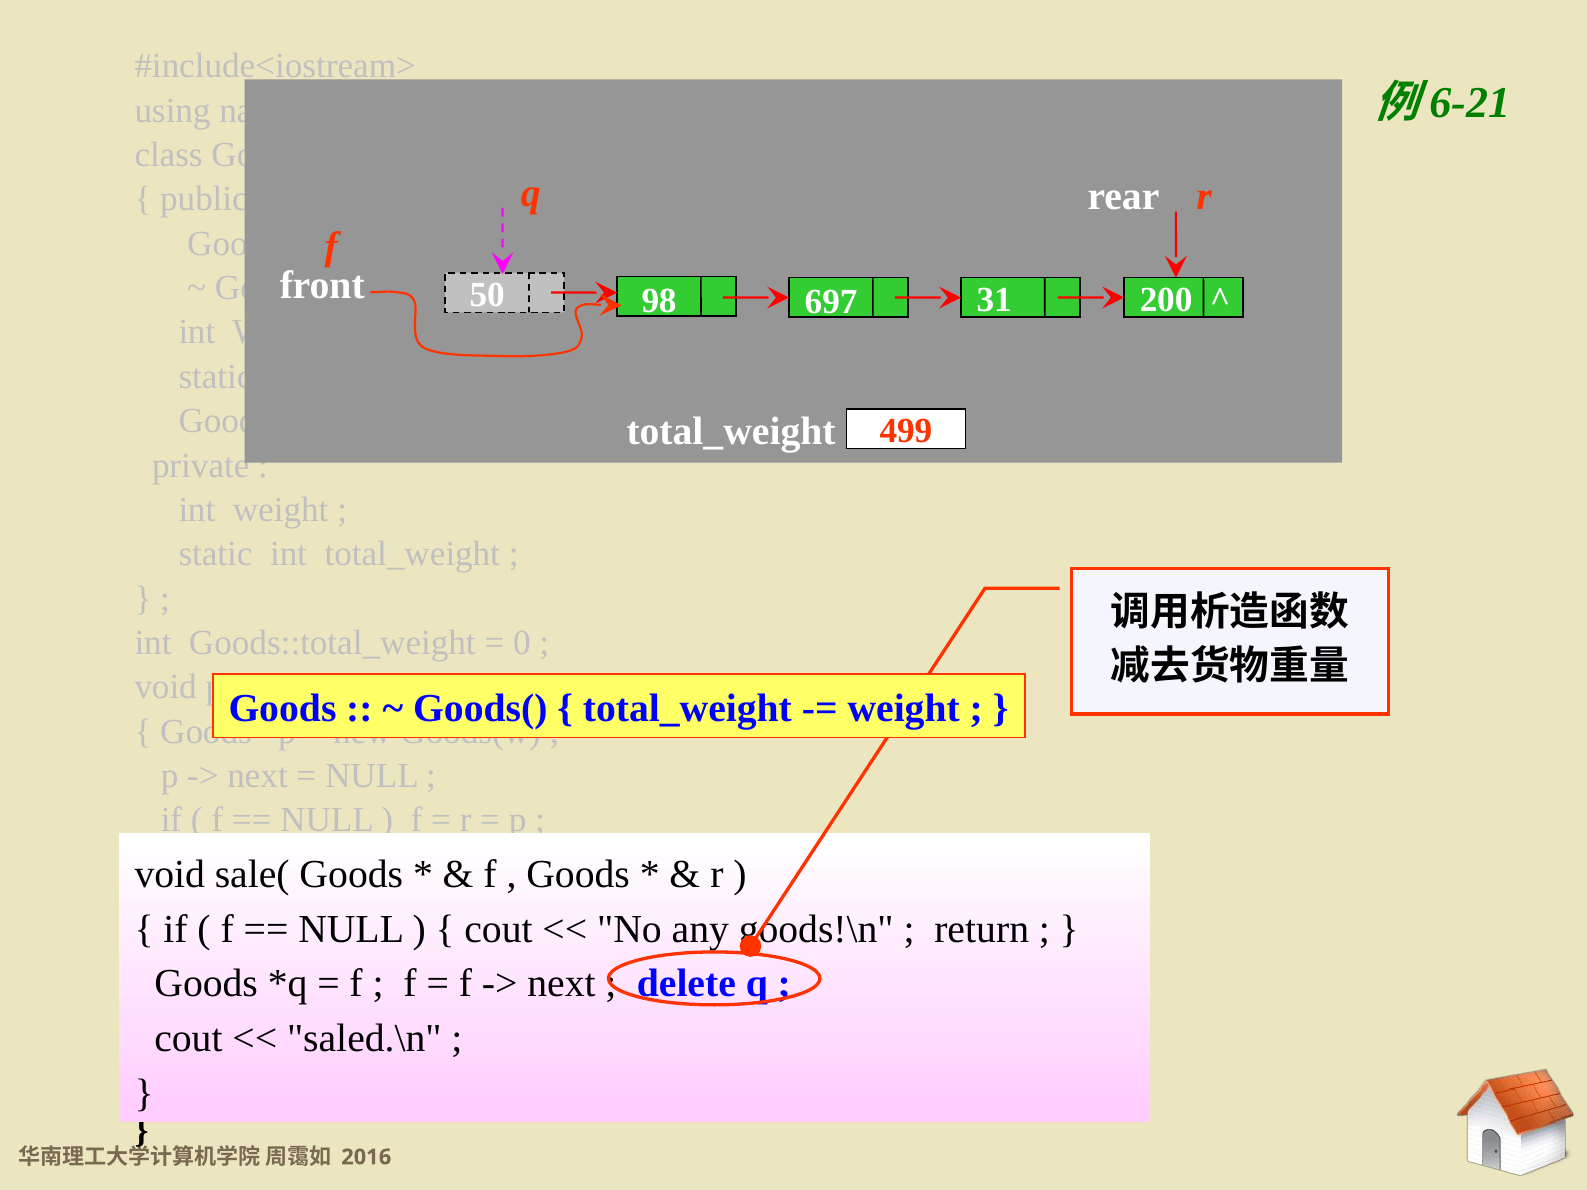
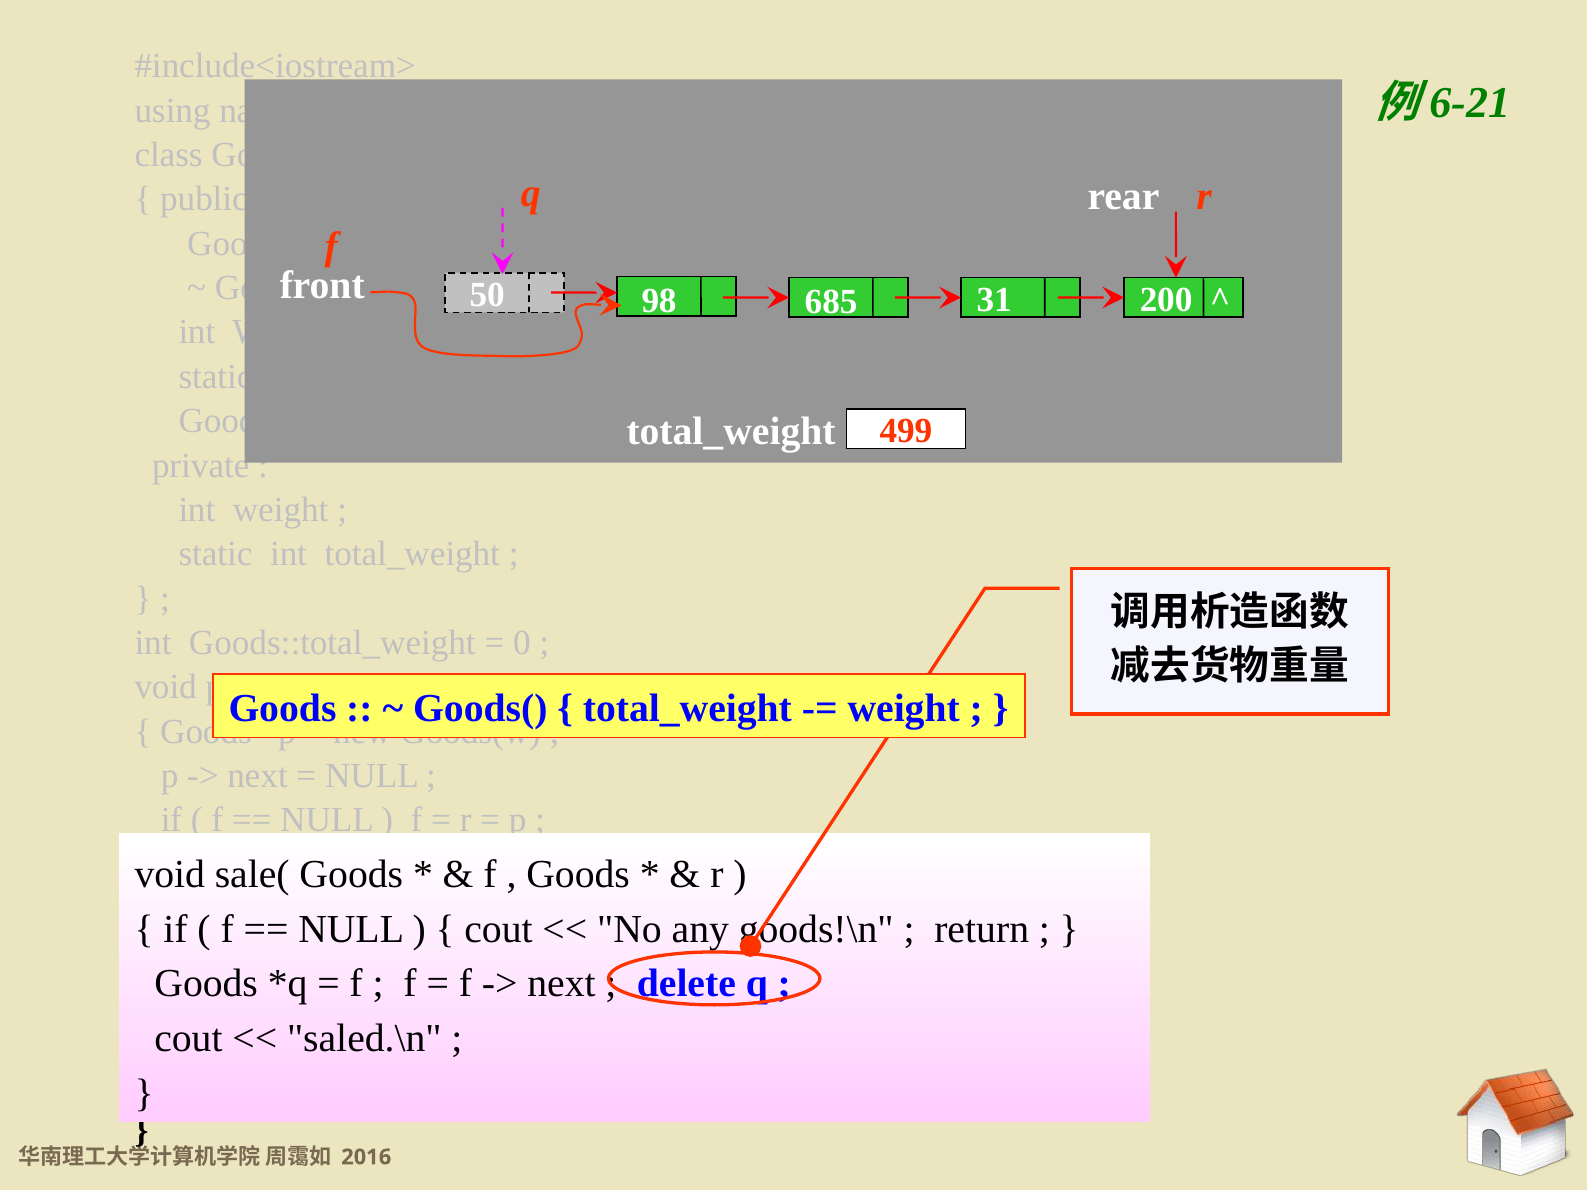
697: 697 -> 685 (831, 302)
